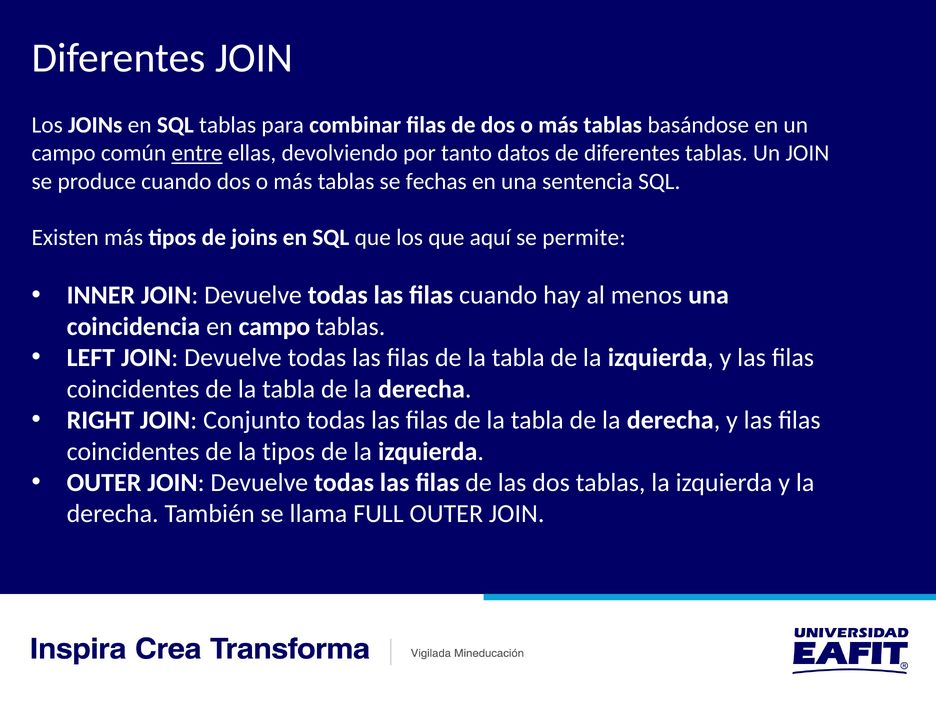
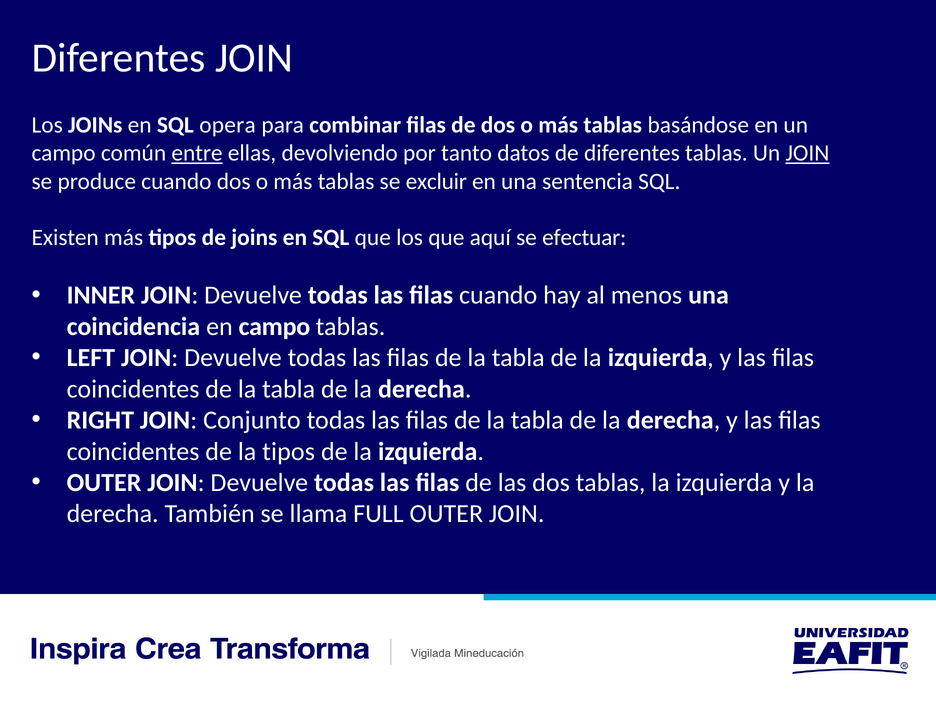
SQL tablas: tablas -> opera (228, 125)
JOIN underline: none -> present (807, 153)
fechas: fechas -> excluir (436, 181)
permite: permite -> efectuar (584, 237)
